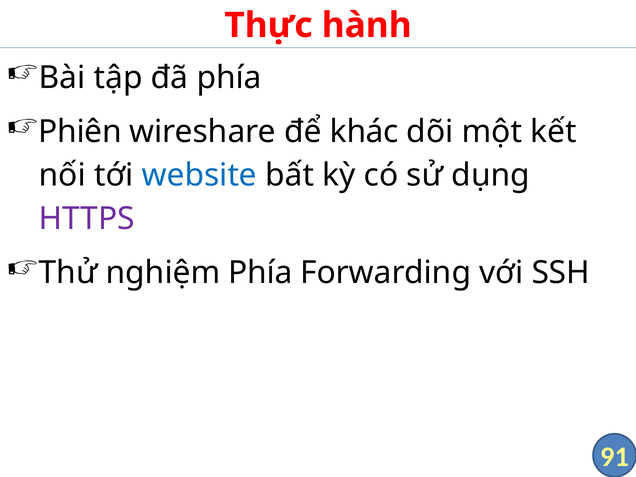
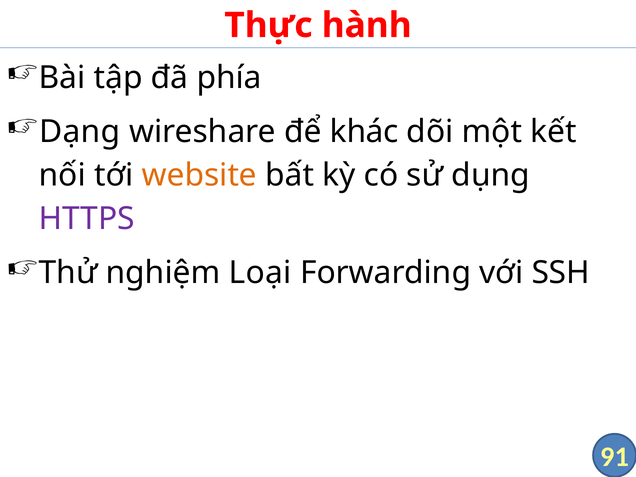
Phiên: Phiên -> Dạng (80, 132)
website colour: blue -> orange (199, 175)
nghiệm Phía: Phía -> Loại (260, 273)
